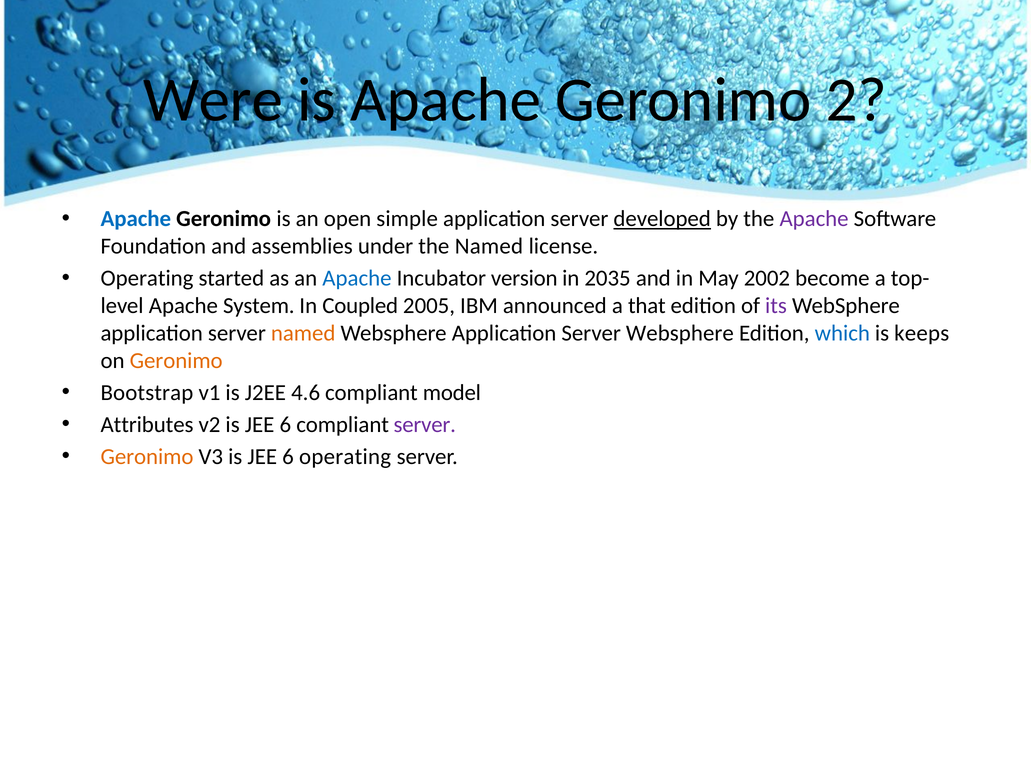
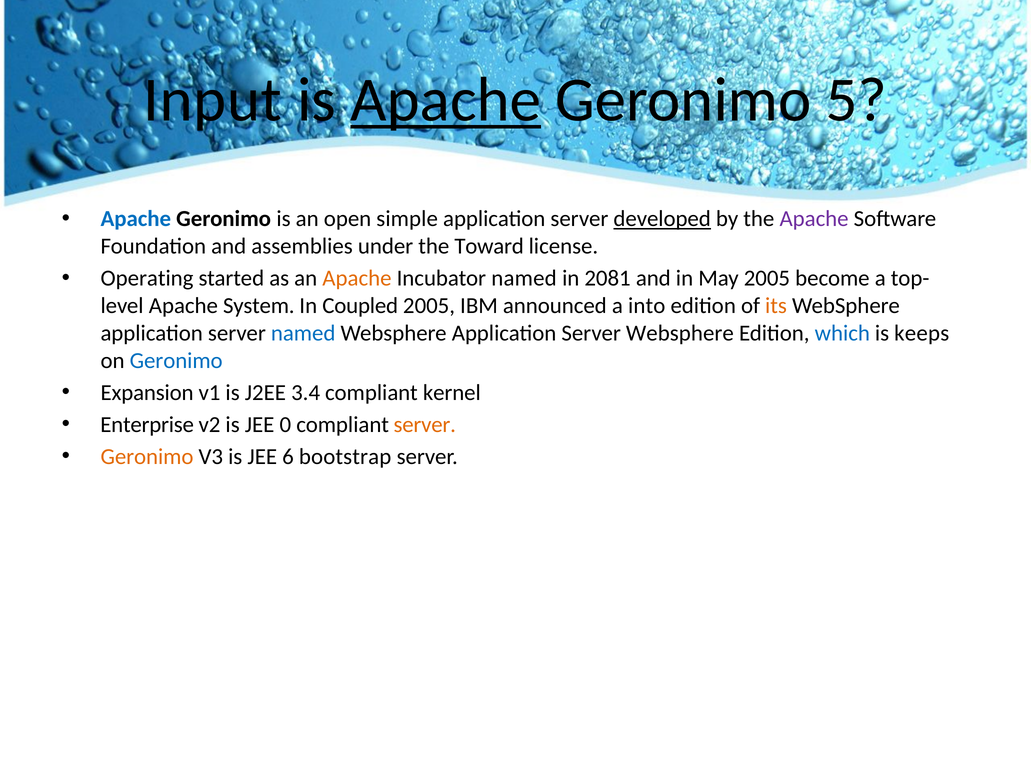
Were: Were -> Input (213, 100)
Apache underline: none -> present (446, 100)
2: 2 -> 5 (856, 100)
the Named: Named -> Toward (489, 246)
Apache colour: blue -> orange (357, 278)
Incubator version: version -> named (524, 278)
2035: 2035 -> 2081 (608, 278)
May 2002: 2002 -> 2005 (767, 278)
that: that -> into (647, 306)
its colour: purple -> orange (776, 306)
named colour: orange -> blue (303, 333)
Geronimo colour: orange -> blue (176, 361)
Bootstrap: Bootstrap -> Expansion (147, 393)
4.6: 4.6 -> 3.4 (306, 393)
model: model -> kernel (452, 393)
Attributes: Attributes -> Enterprise (147, 425)
v2 is JEE 6: 6 -> 0 (285, 425)
server colour: purple -> orange (425, 425)
6 operating: operating -> bootstrap (345, 457)
